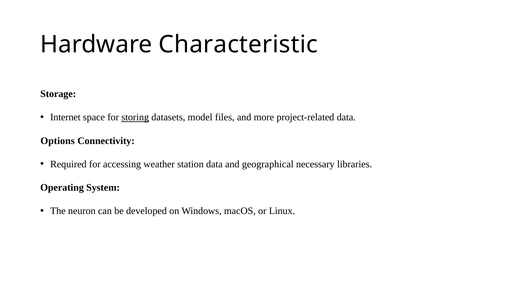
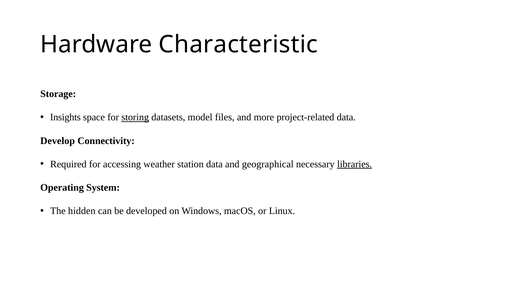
Internet: Internet -> Insights (65, 117)
Options: Options -> Develop (58, 141)
libraries underline: none -> present (355, 164)
neuron: neuron -> hidden (82, 211)
